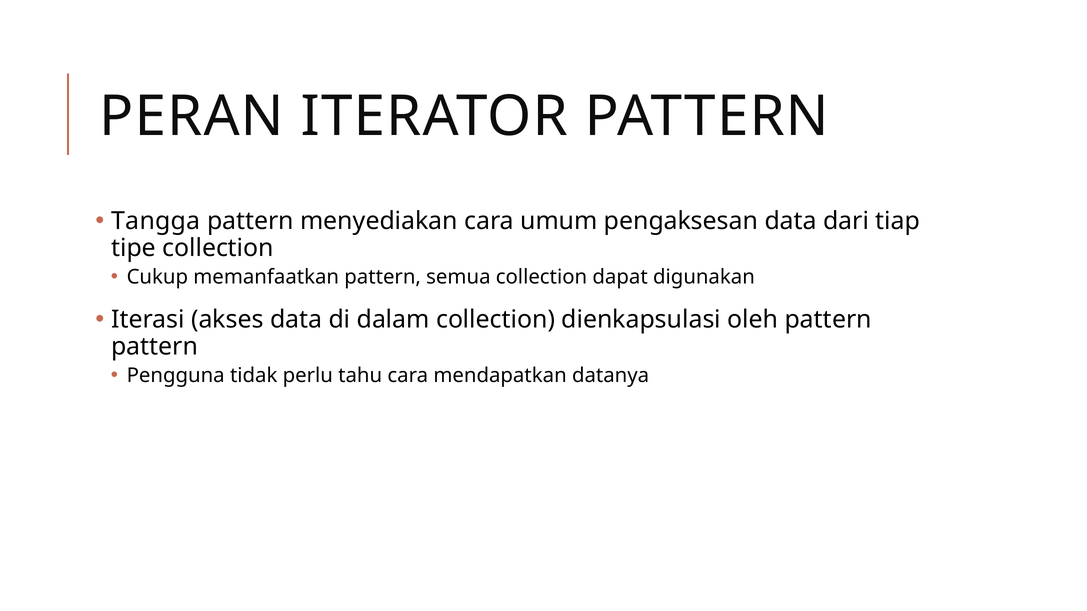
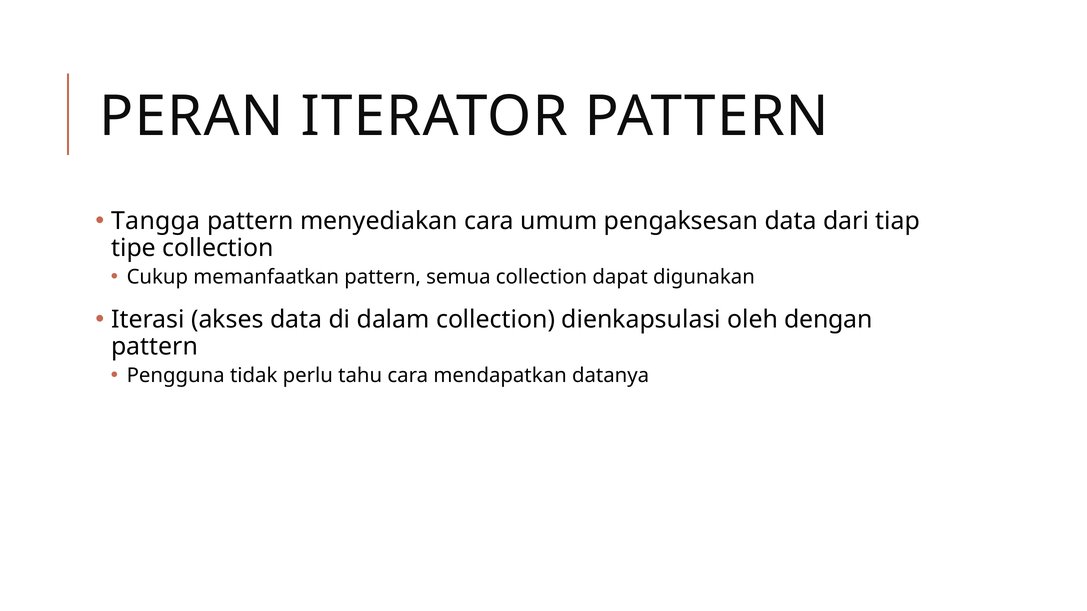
oleh pattern: pattern -> dengan (828, 320)
